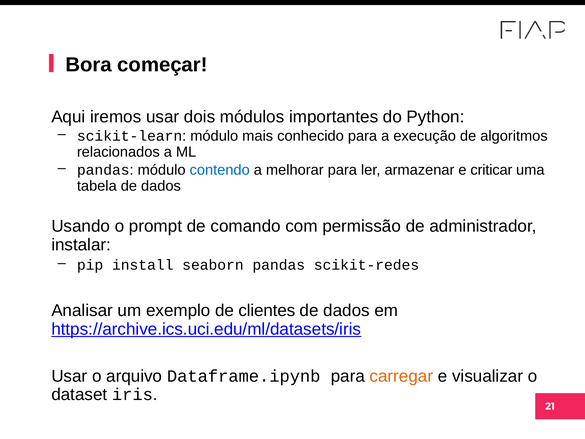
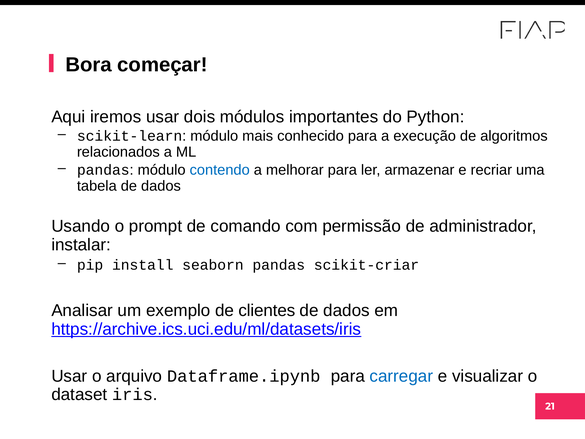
criticar: criticar -> recriar (491, 170)
scikit-redes: scikit-redes -> scikit-criar (367, 265)
carregar colour: orange -> blue (401, 376)
